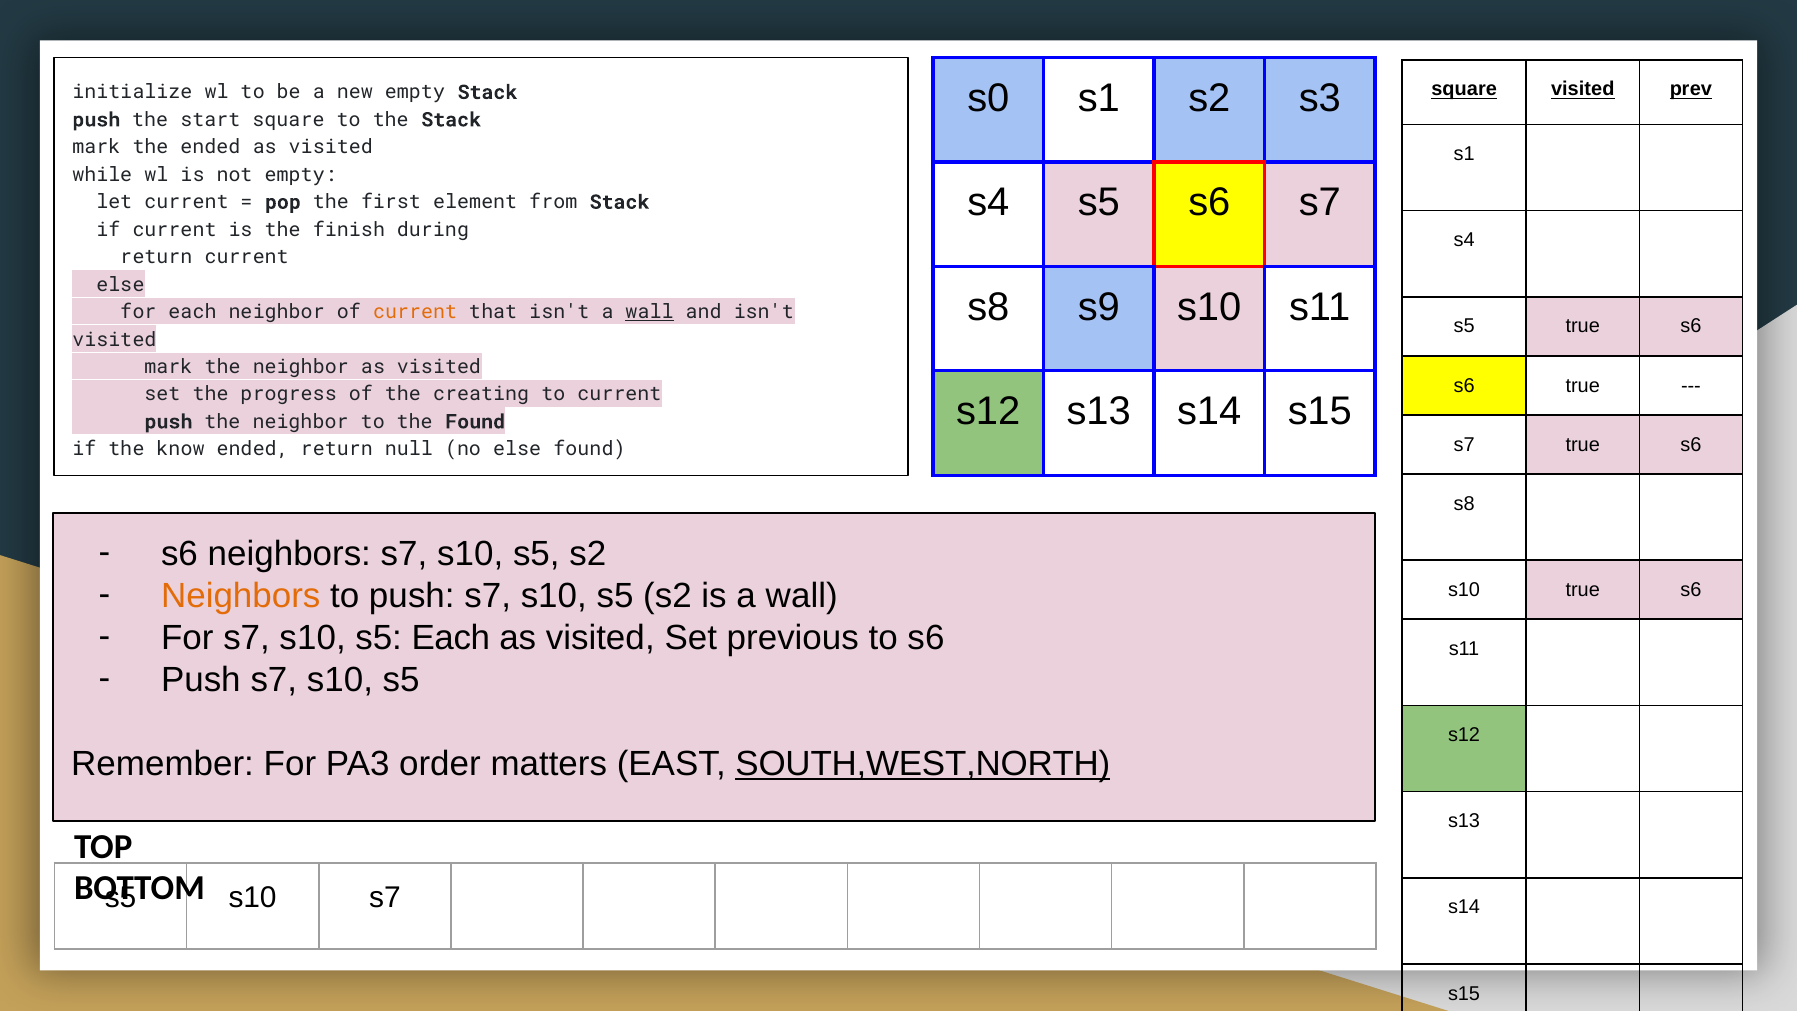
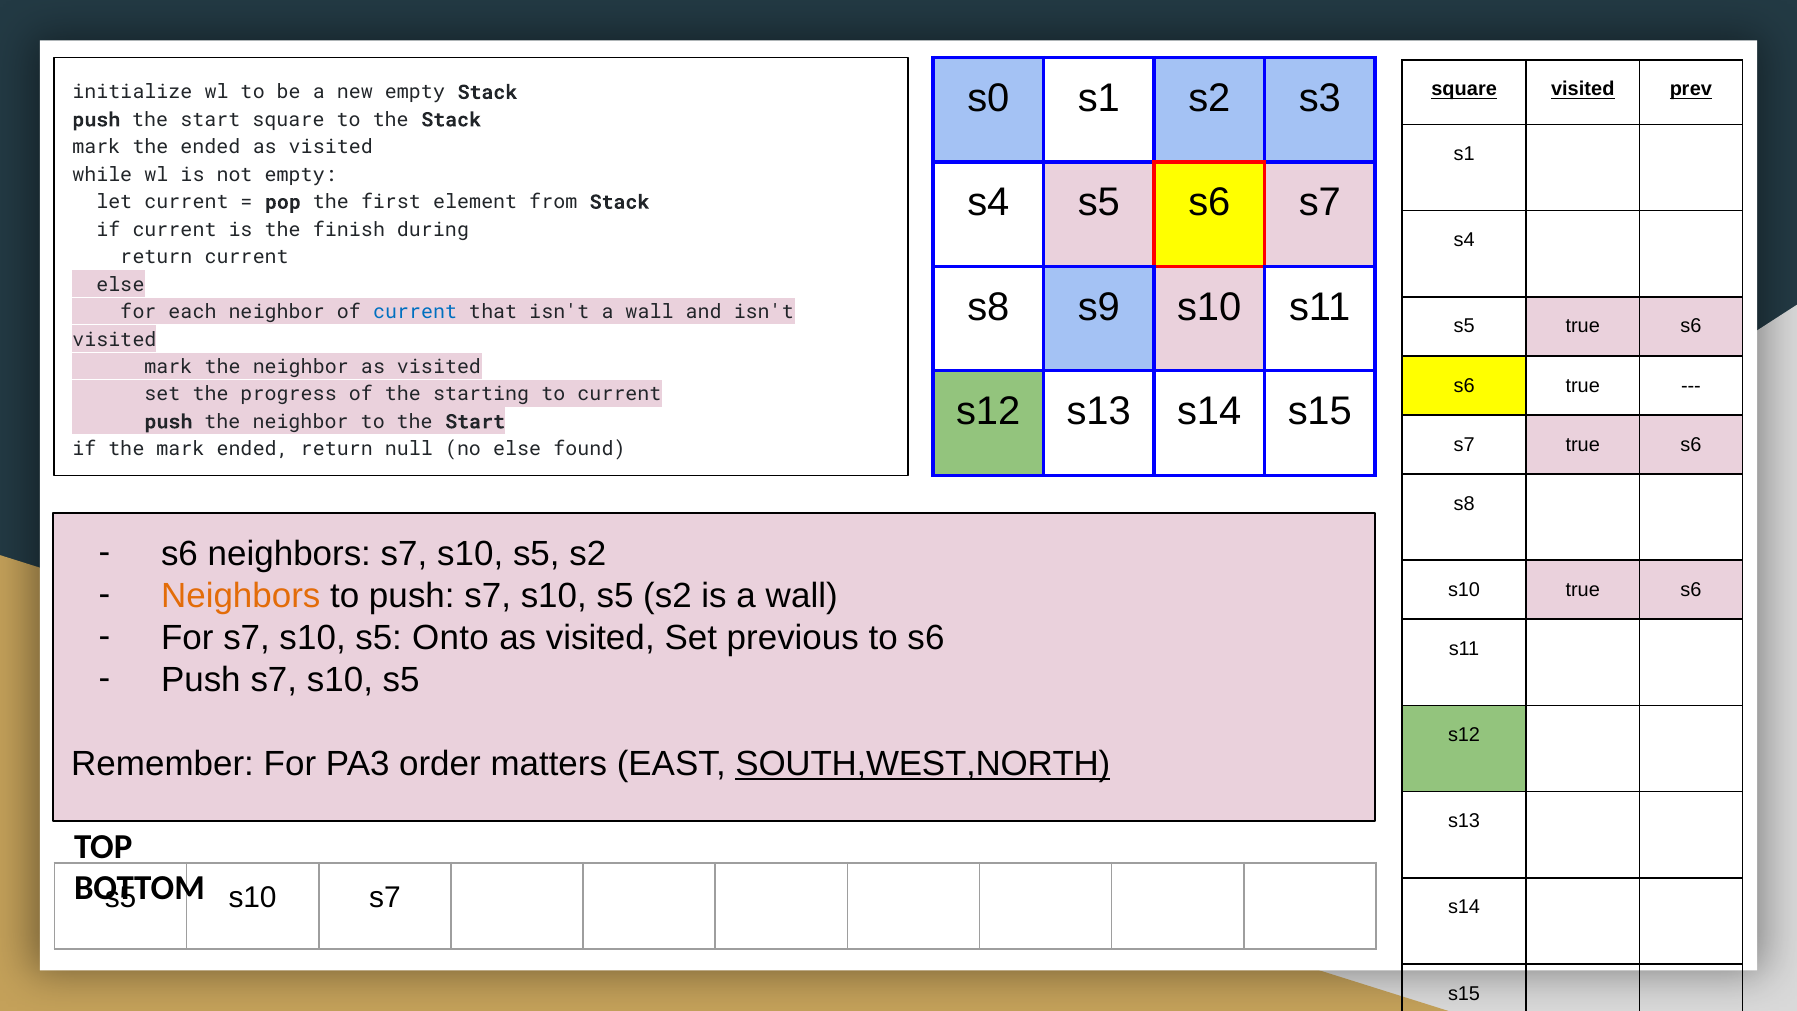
current colour: orange -> blue (415, 312)
wall underline: present -> none (650, 312)
creating: creating -> starting (481, 394)
to the Found: Found -> Start (475, 422)
the know: know -> mark (180, 449)
s5 Each: Each -> Onto (450, 638)
